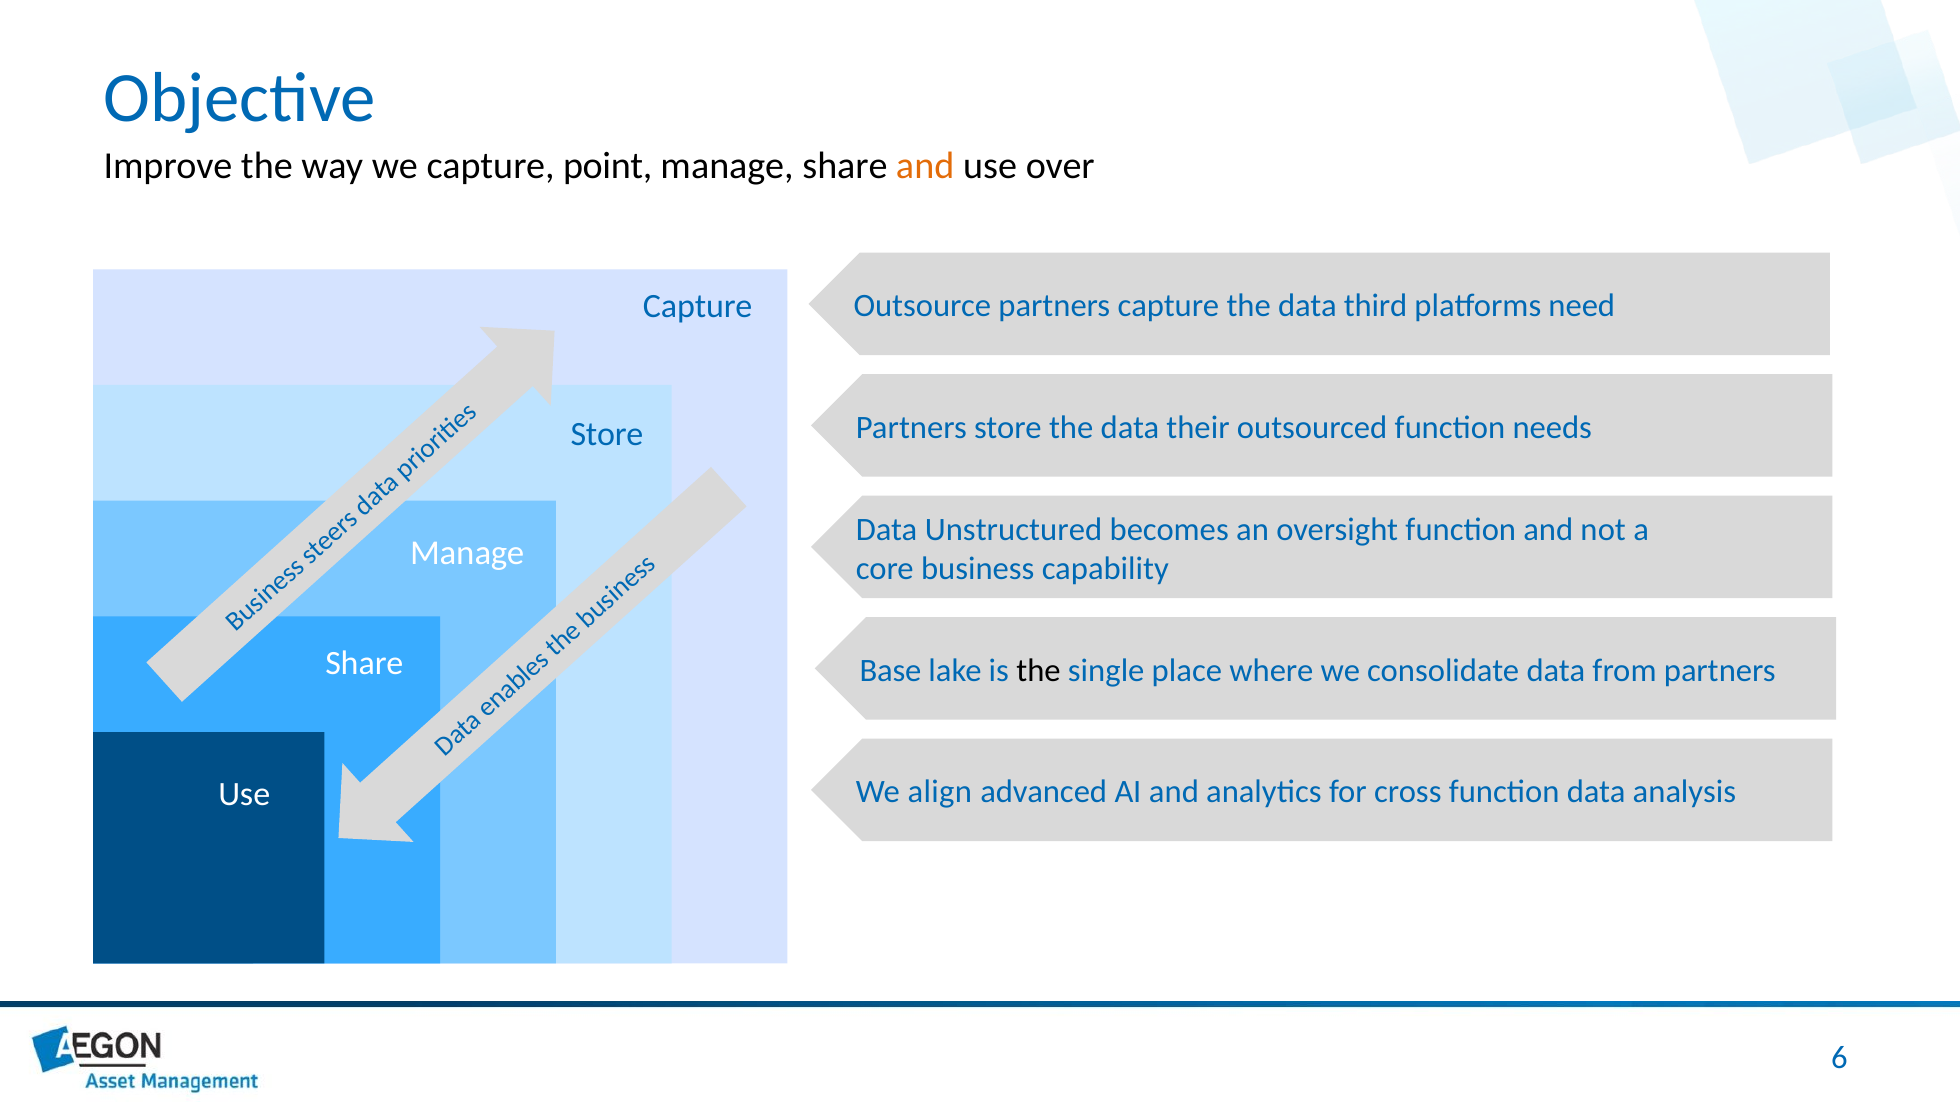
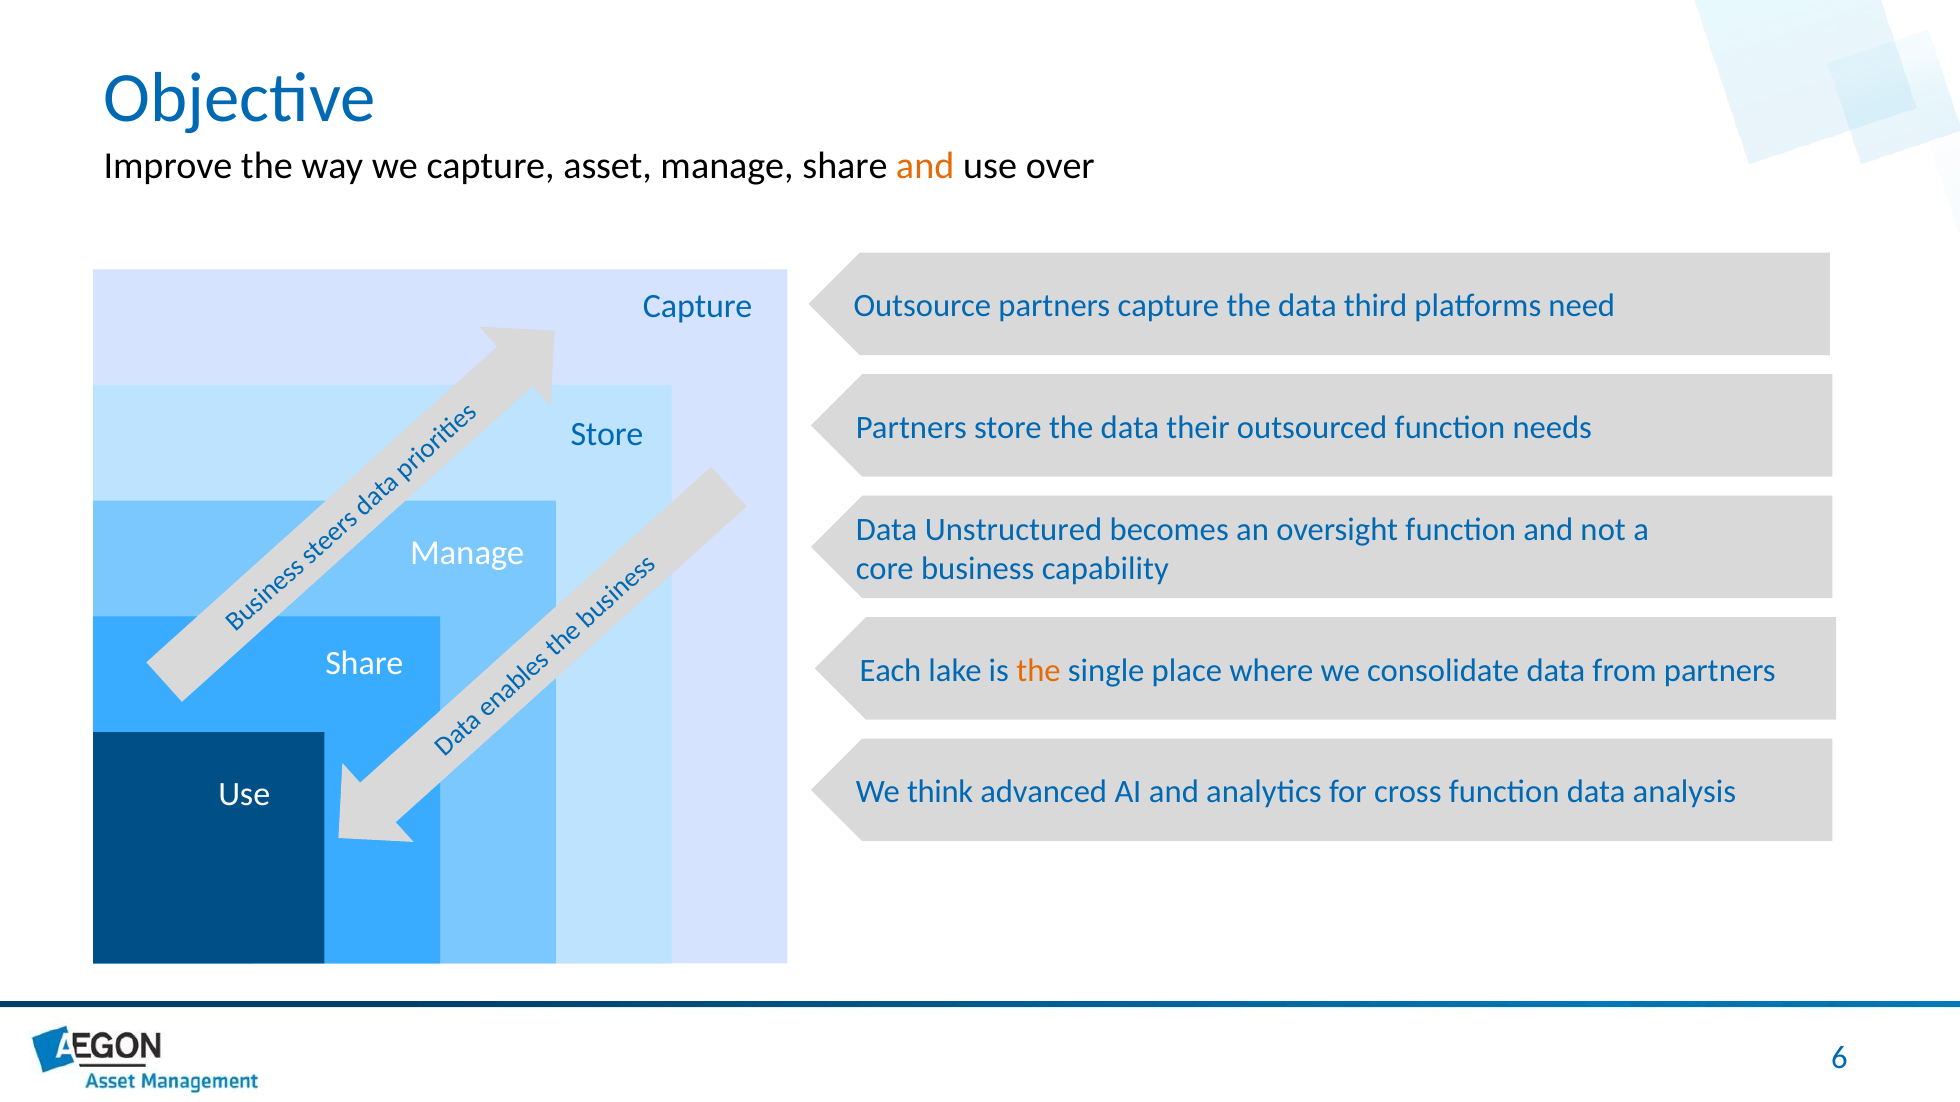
point: point -> asset (608, 166)
Base: Base -> Each (891, 671)
the colour: black -> orange (1039, 671)
align: align -> think (940, 793)
